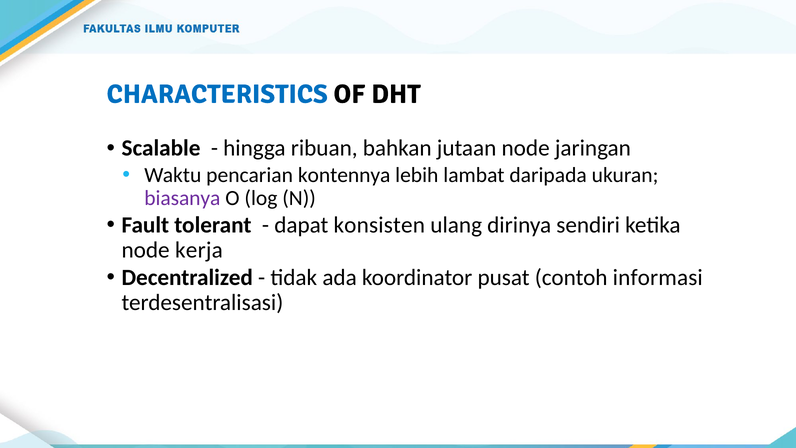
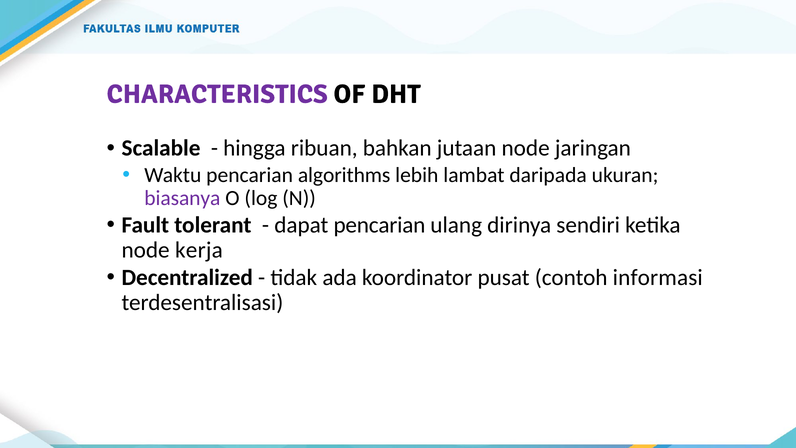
CHARACTERISTICS colour: blue -> purple (217, 94)
kontennya: kontennya -> algorithms (344, 175)
dapat konsisten: konsisten -> pencarian (379, 225)
